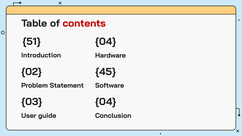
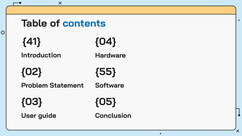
contents colour: red -> blue (84, 23)
51: 51 -> 41 (32, 42)
45: 45 -> 55 (106, 72)
03 04: 04 -> 05 (106, 102)
